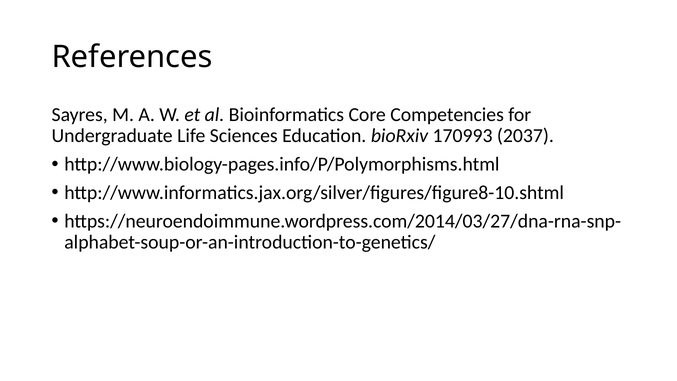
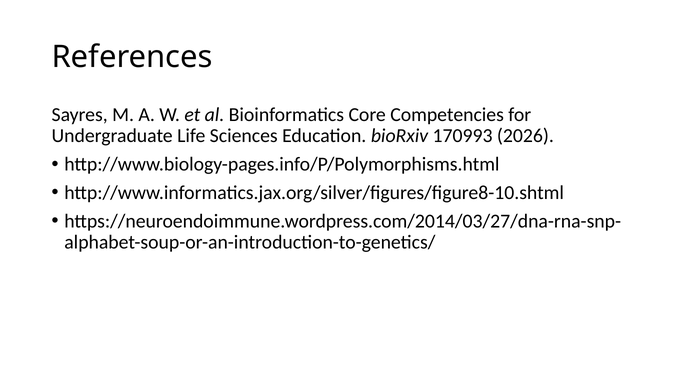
2037: 2037 -> 2026 (525, 136)
